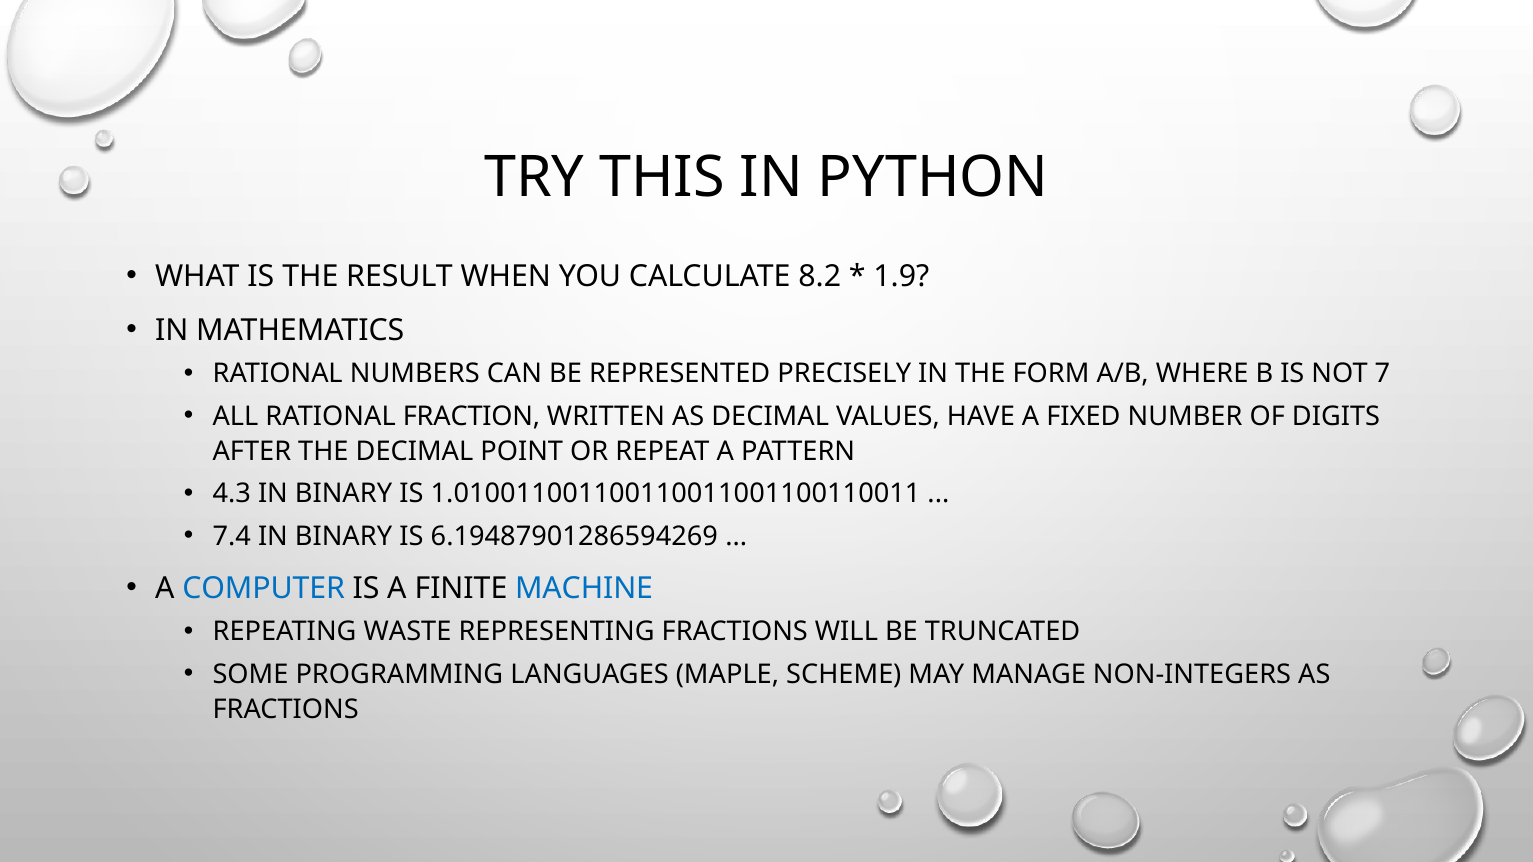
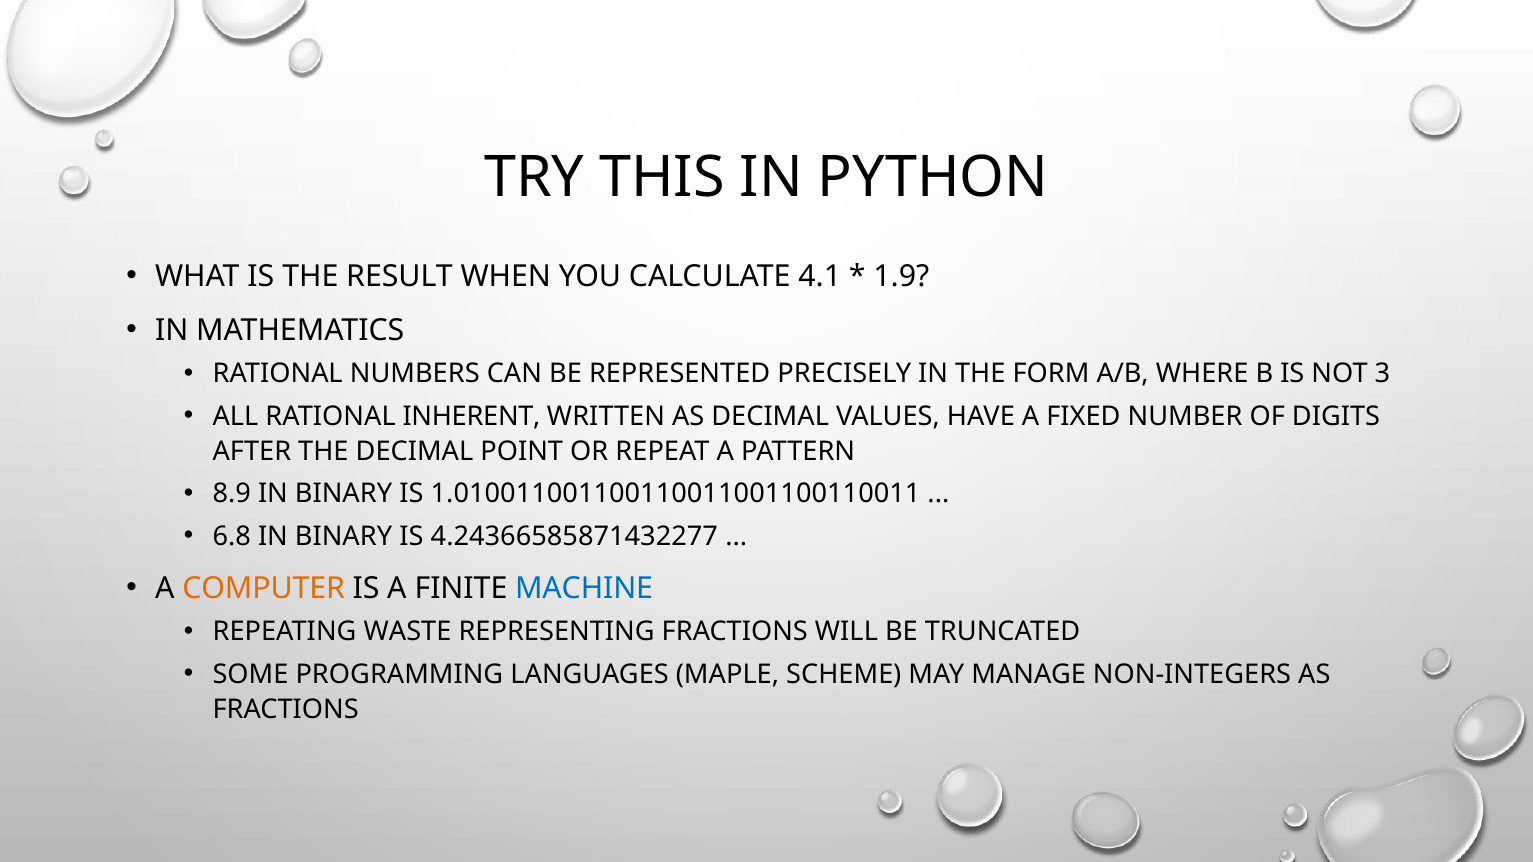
8.2: 8.2 -> 4.1 (820, 276)
7: 7 -> 3 (1382, 374)
FRACTION: FRACTION -> INHERENT (472, 416)
4.3: 4.3 -> 8.9 (232, 494)
7.4: 7.4 -> 6.8 (232, 536)
6.19487901286594269: 6.19487901286594269 -> 4.24366585871432277 (574, 536)
COMPUTER colour: blue -> orange (264, 588)
